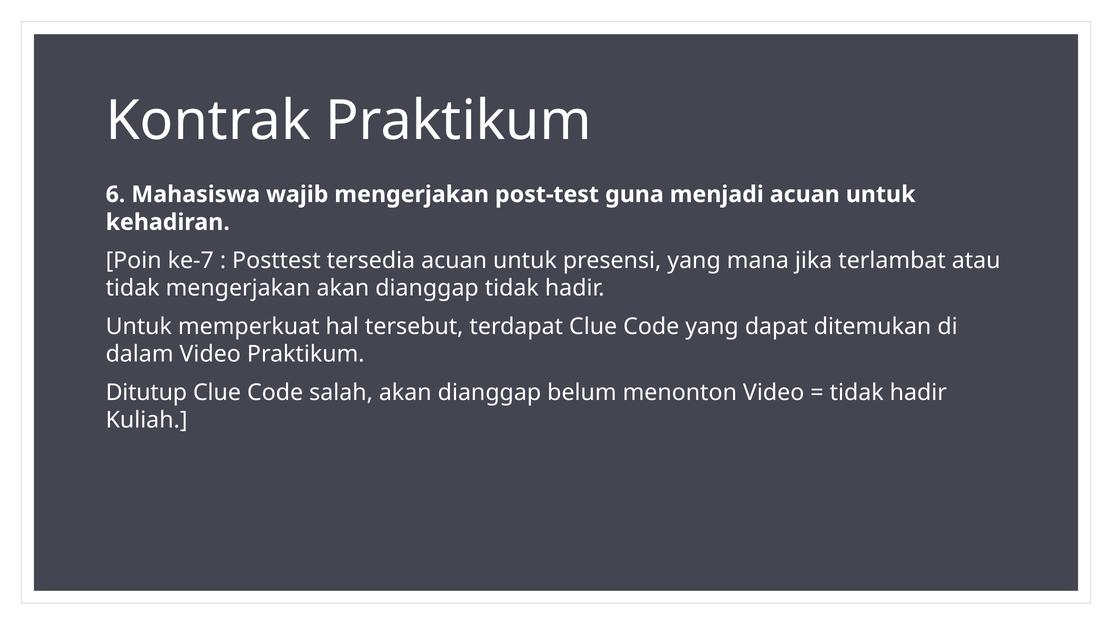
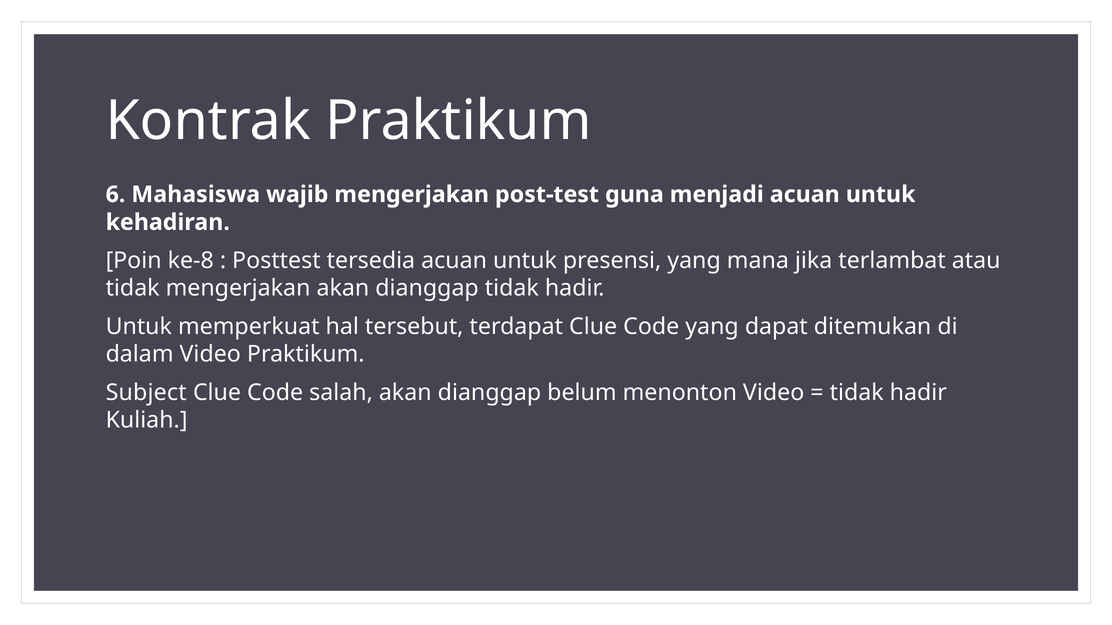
ke-7: ke-7 -> ke-8 (191, 261)
Ditutup: Ditutup -> Subject (146, 393)
